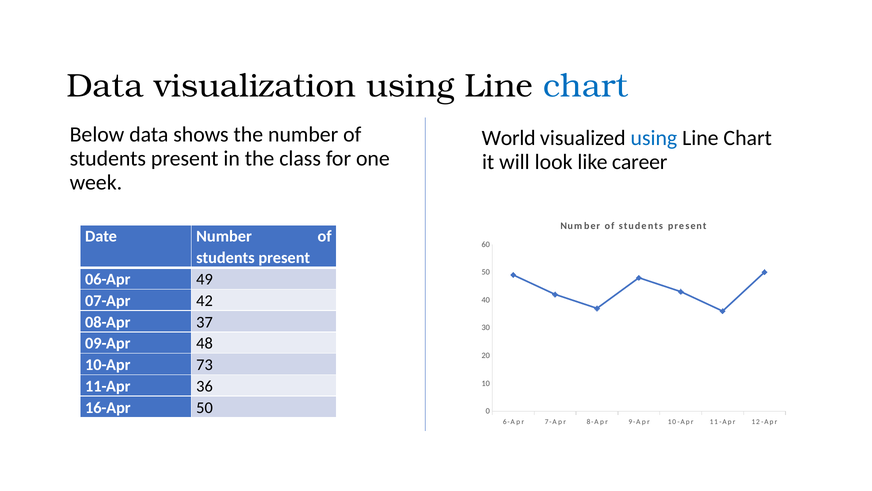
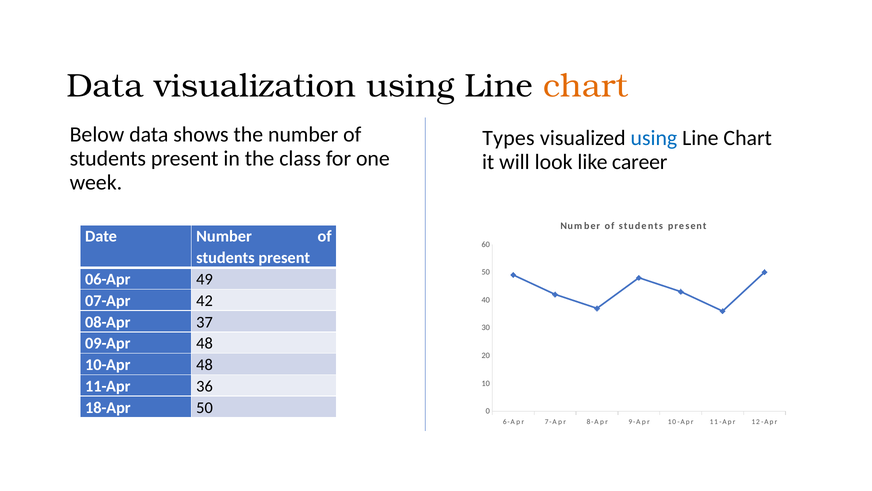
chart colour: blue -> orange (586, 86)
World: World -> Types (508, 138)
10-Apr 73: 73 -> 48 (205, 365)
16-Apr: 16-Apr -> 18-Apr (108, 407)
